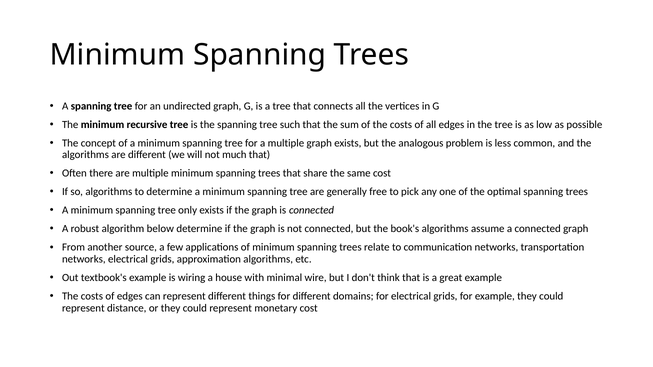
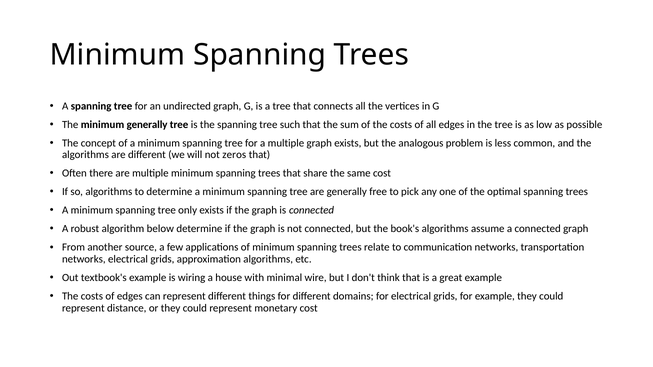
minimum recursive: recursive -> generally (147, 125)
much: much -> zeros (234, 155)
